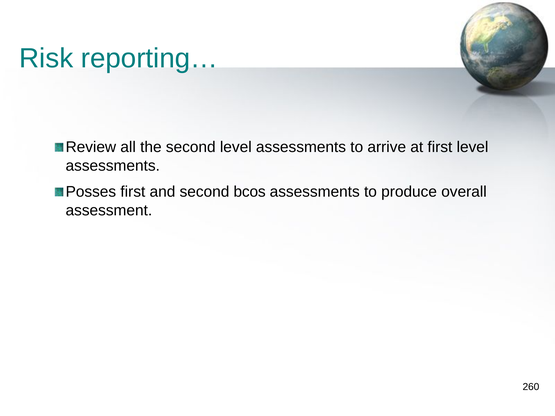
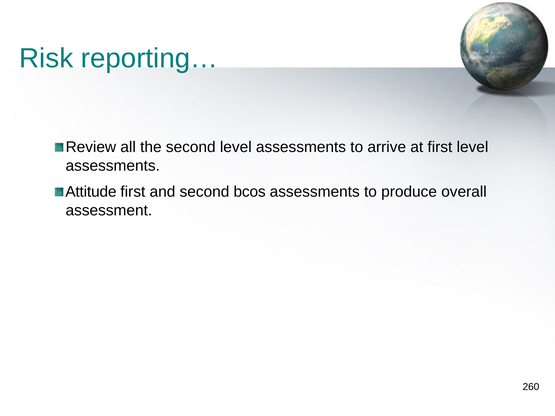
Posses: Posses -> Attitude (91, 192)
